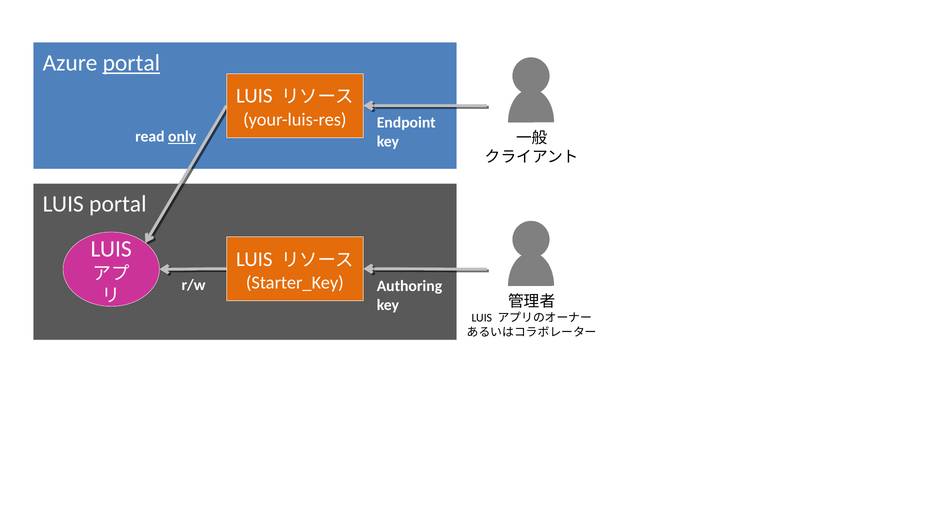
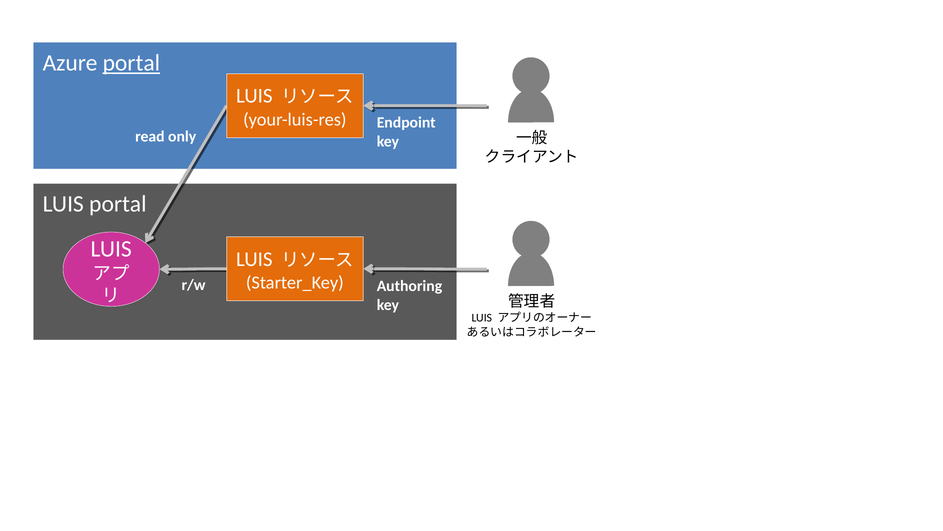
only underline: present -> none (182, 136)
